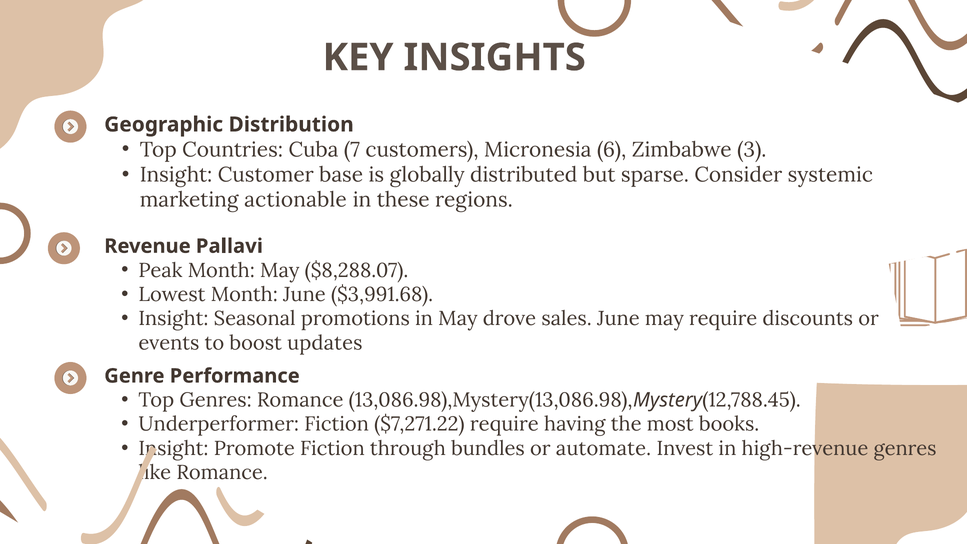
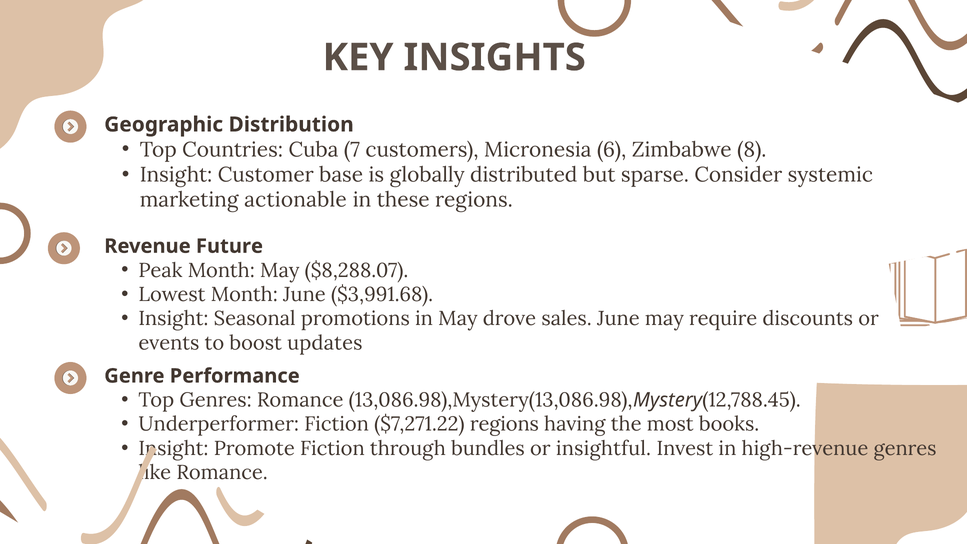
3: 3 -> 8 (752, 150)
Pallavi: Pallavi -> Future (229, 246)
$7,271.22 require: require -> regions (504, 424)
automate: automate -> insightful (604, 448)
